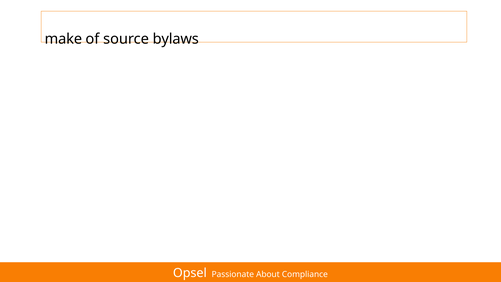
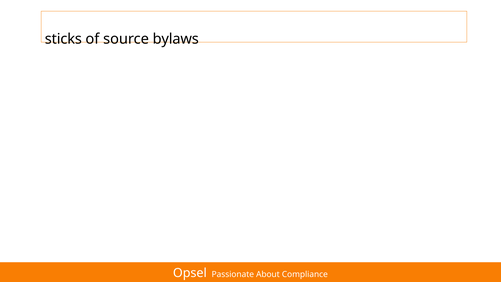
make: make -> sticks (63, 39)
